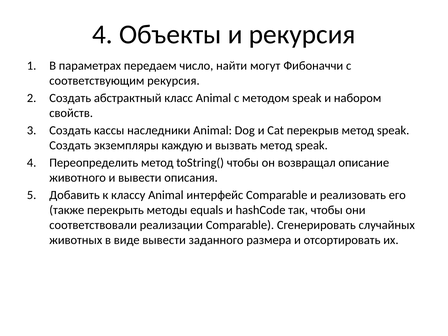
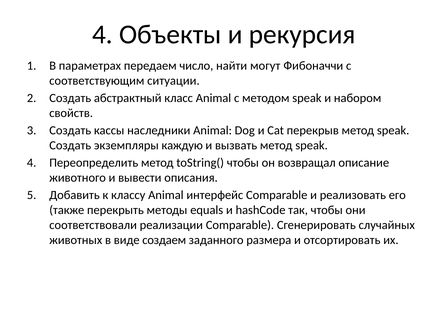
соответствующим рекурсия: рекурсия -> ситуации (173, 81)
виде вывести: вывести -> создаем (164, 240)
